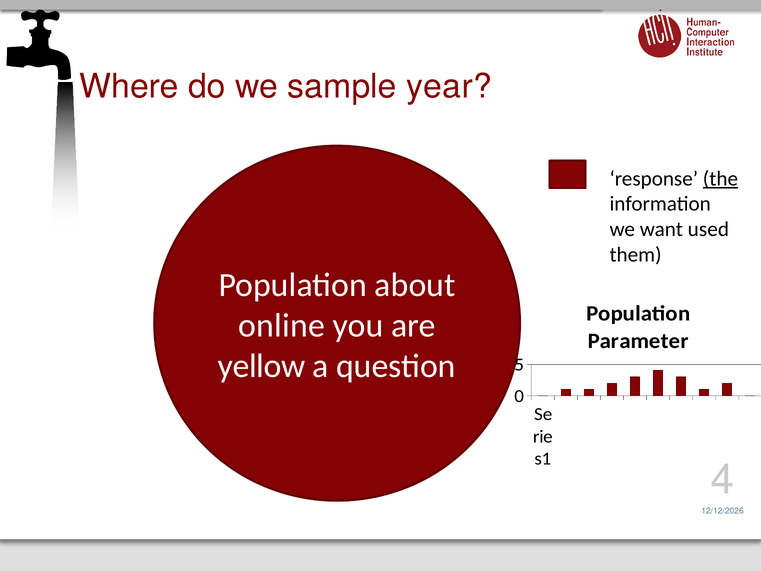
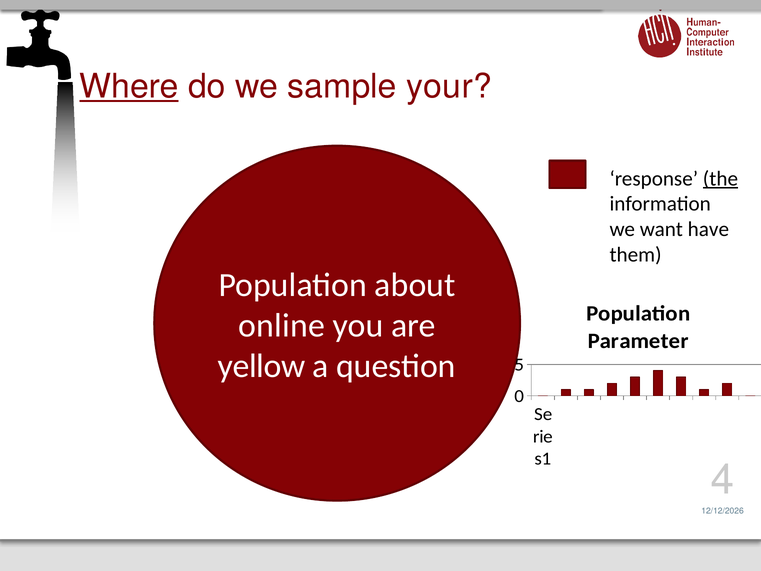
Where underline: none -> present (129, 86)
year: year -> your (449, 86)
used: used -> have (708, 229)
